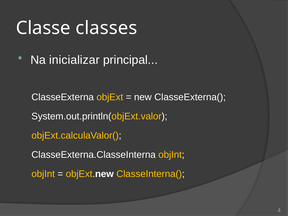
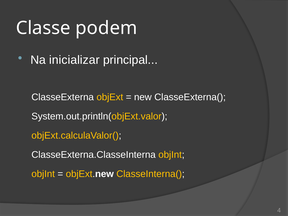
classes: classes -> podem (106, 28)
